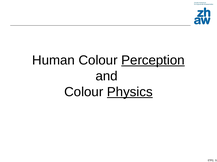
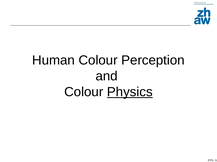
Perception underline: present -> none (153, 61)
